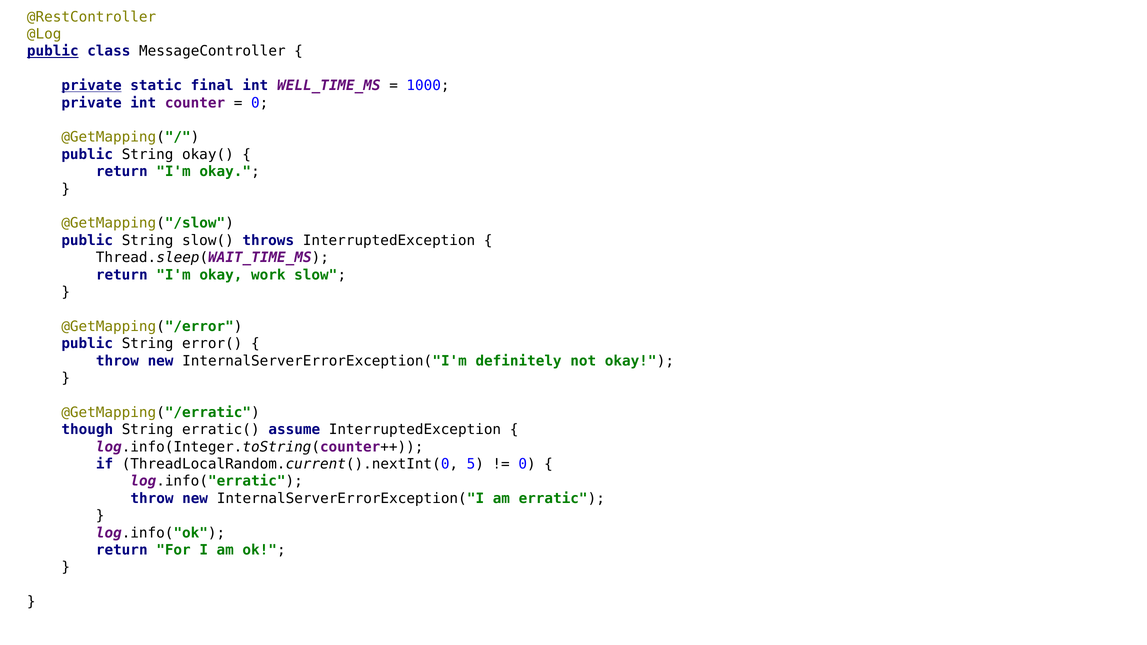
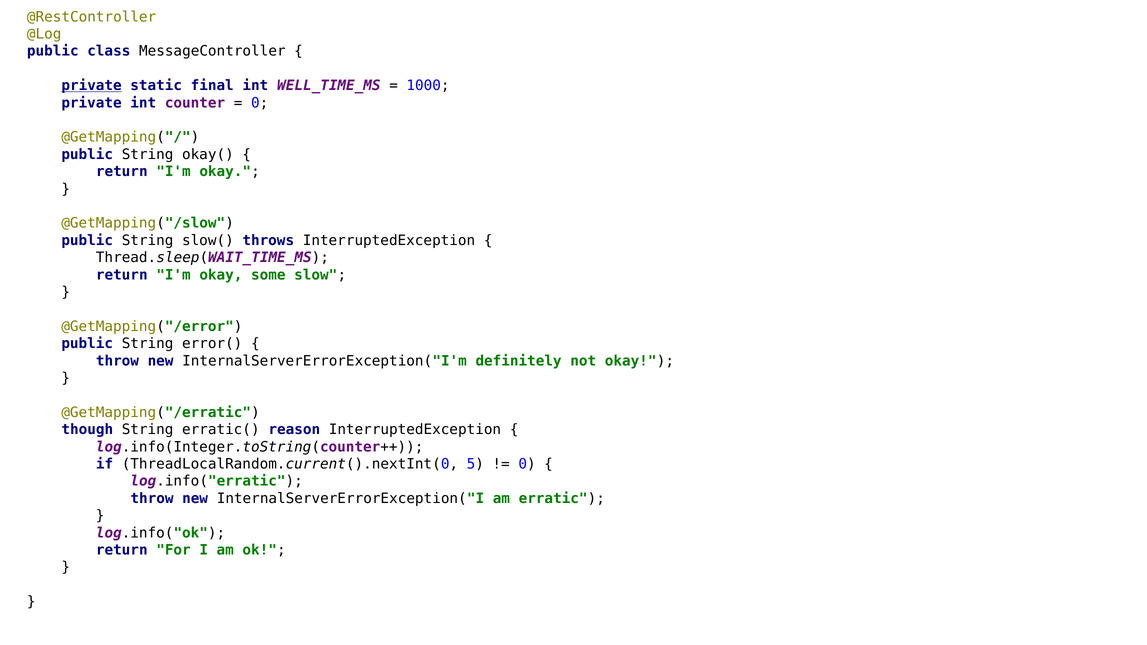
public underline: present -> none (53, 51)
work: work -> some (268, 275)
assume: assume -> reason (294, 430)
